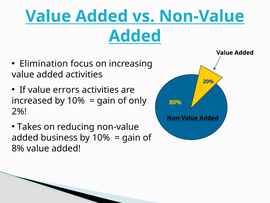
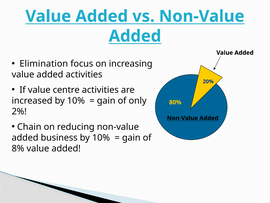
errors: errors -> centre (66, 90)
Takes: Takes -> Chain (29, 127)
